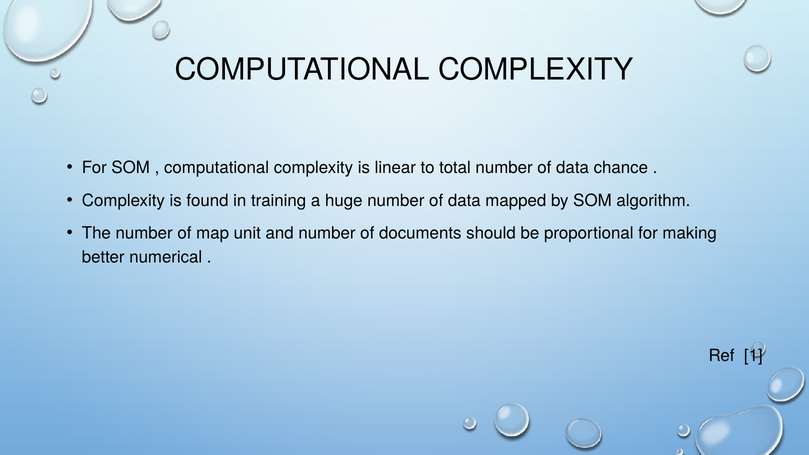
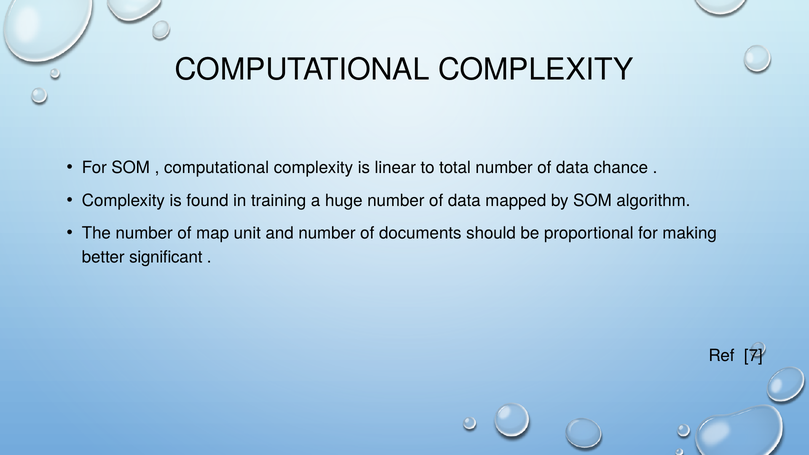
numerical: numerical -> significant (166, 257)
1: 1 -> 7 (753, 356)
